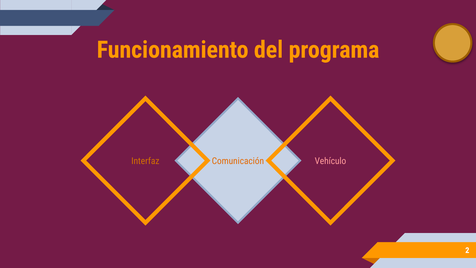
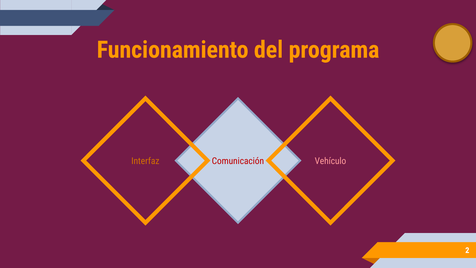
Comunicación colour: orange -> red (238, 161)
